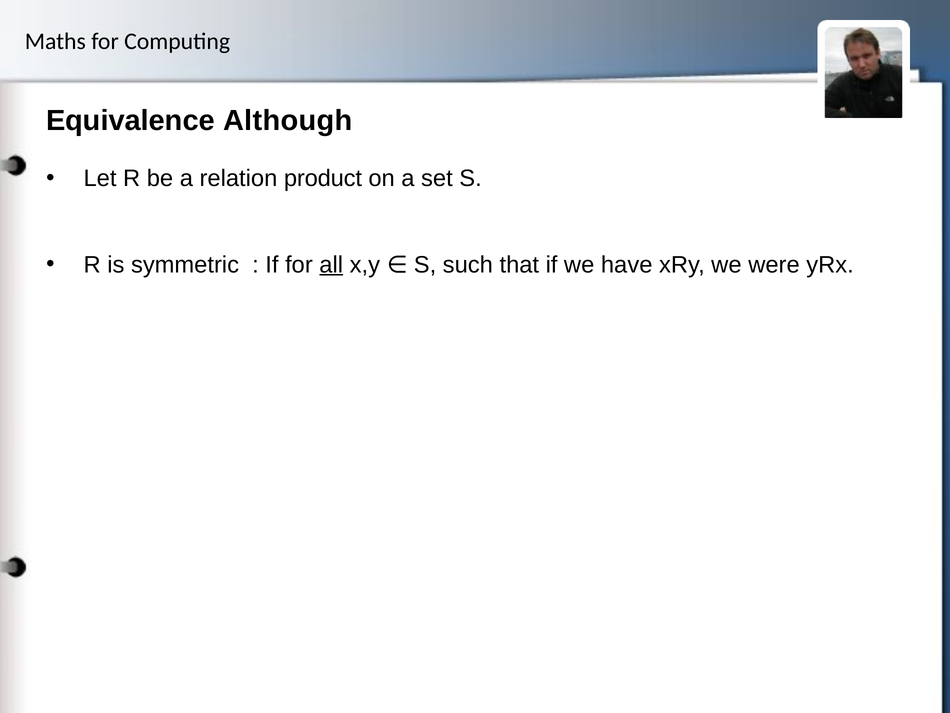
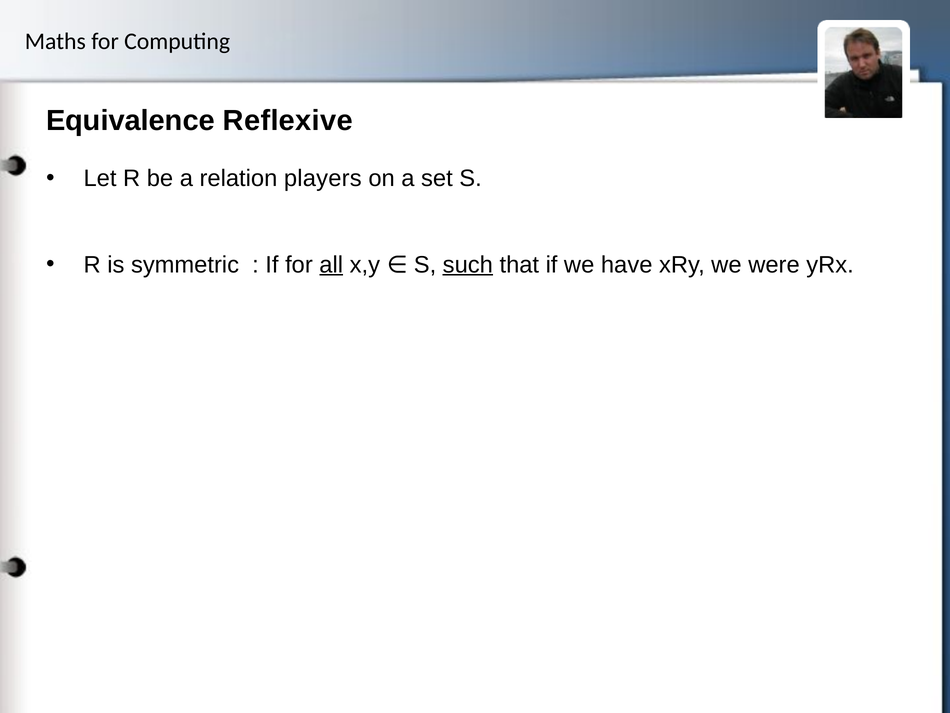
Although: Although -> Reflexive (288, 121)
product: product -> players (323, 178)
such underline: none -> present (468, 265)
